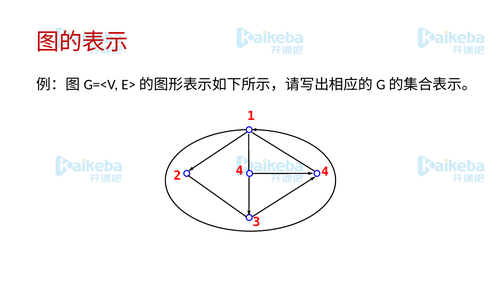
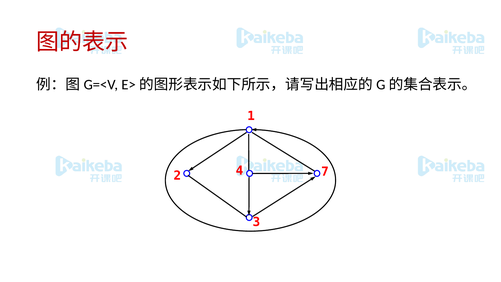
4 4: 4 -> 7 (325, 172)
